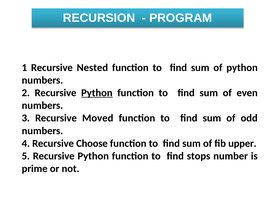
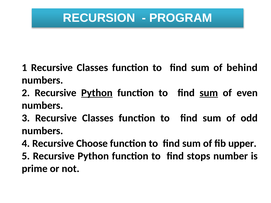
1 Recursive Nested: Nested -> Classes (92, 68)
of python: python -> behind (242, 68)
sum underline: none -> present (209, 93)
3 Recursive Moved: Moved -> Classes (98, 118)
